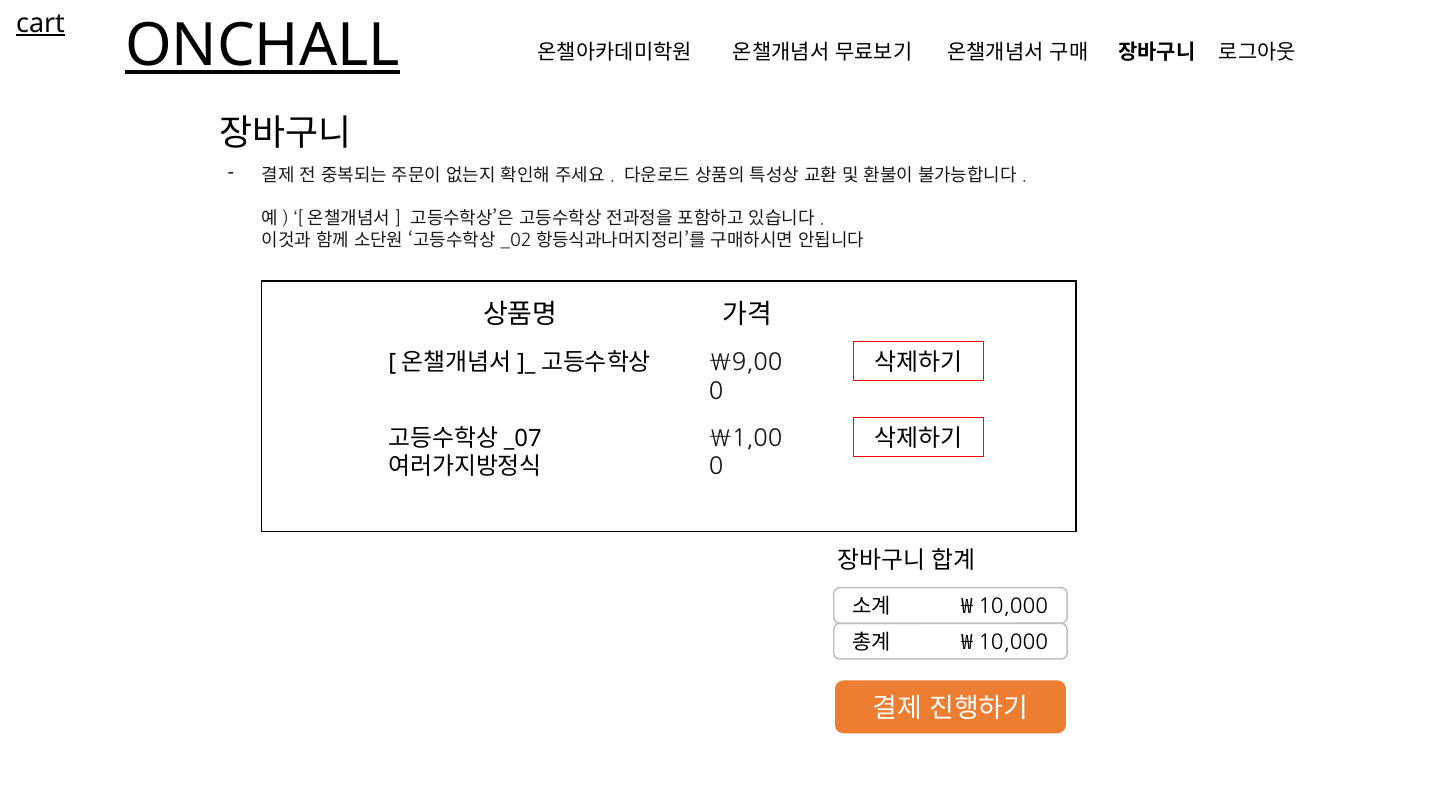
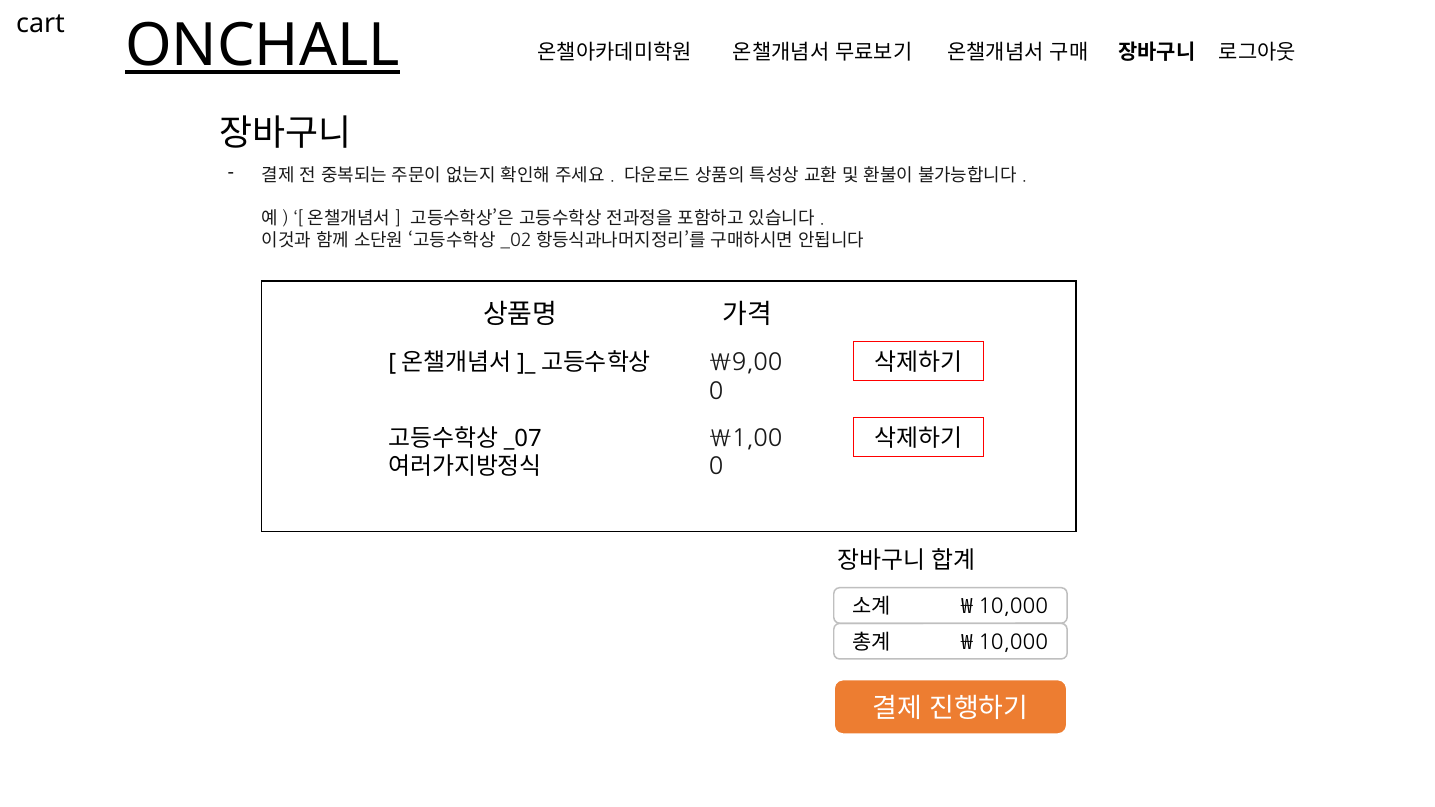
cart underline: present -> none (41, 23)
